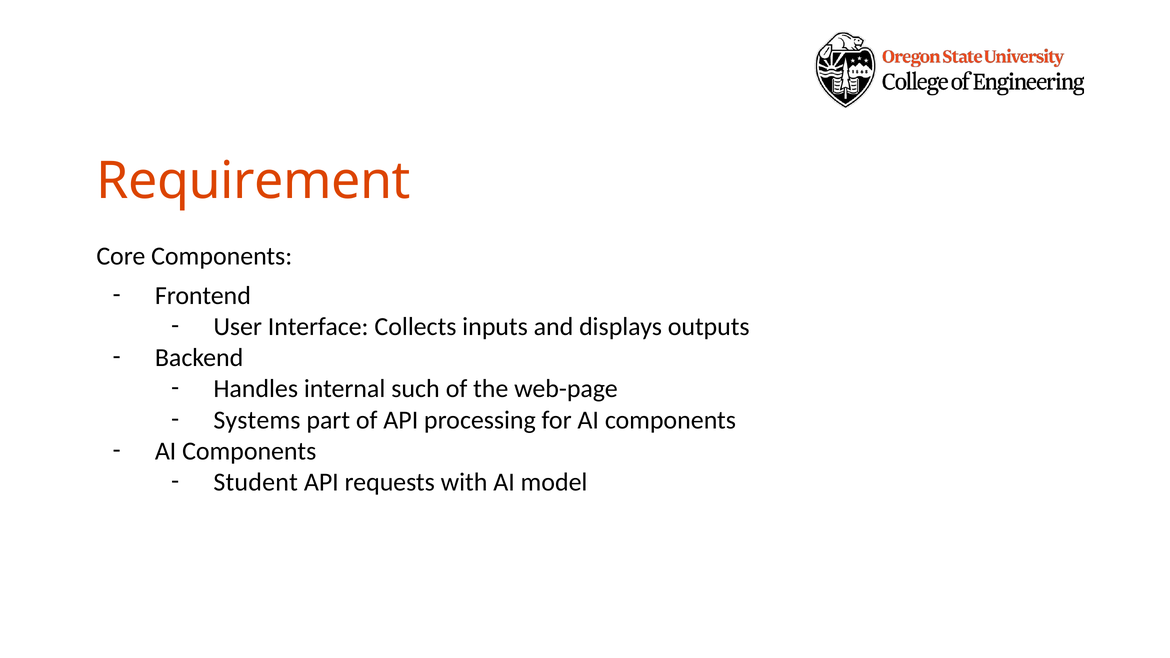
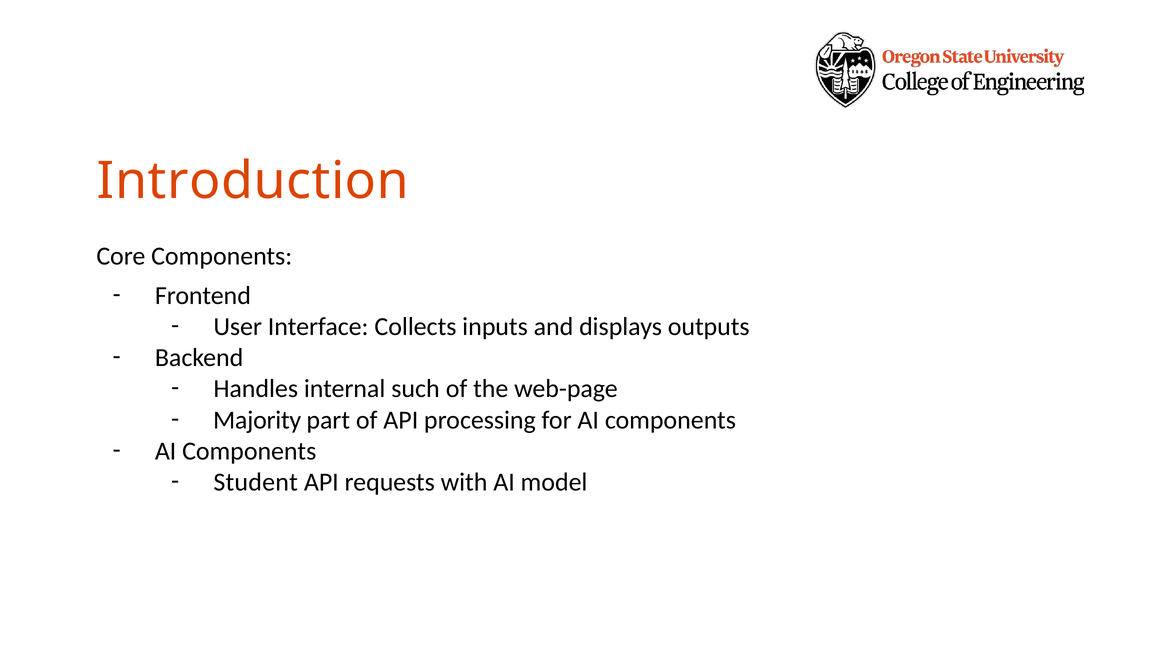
Requirement: Requirement -> Introduction (253, 181)
Systems: Systems -> Majority (257, 420)
